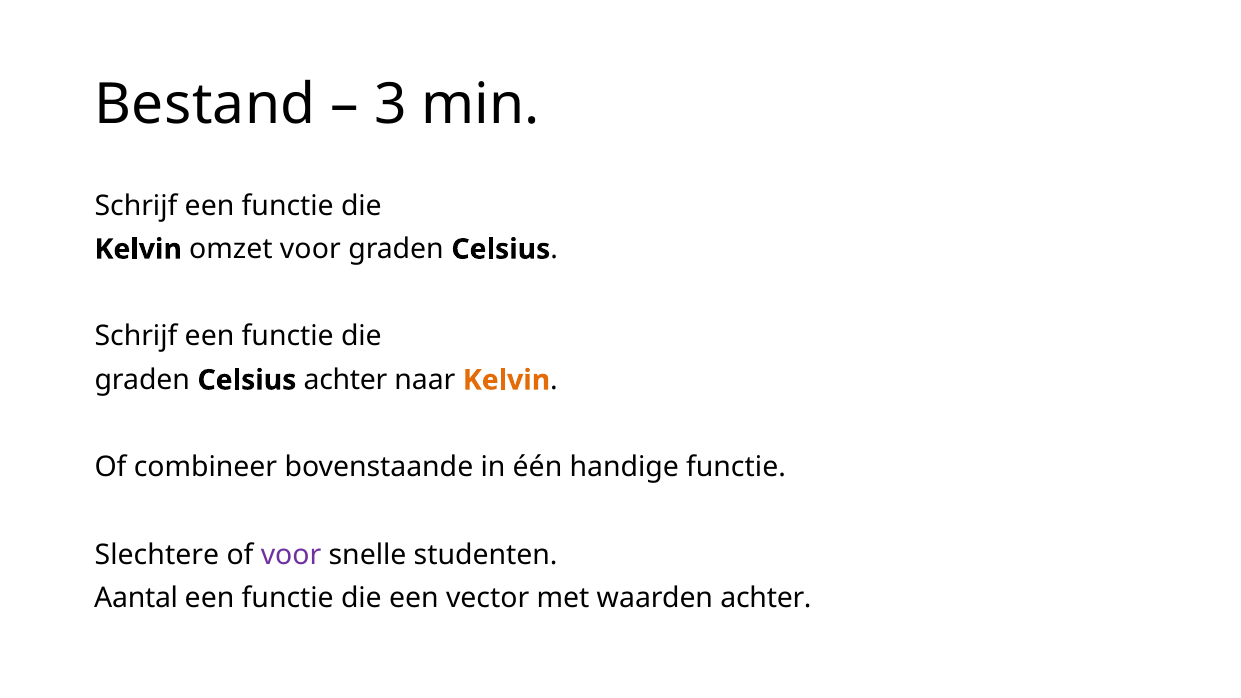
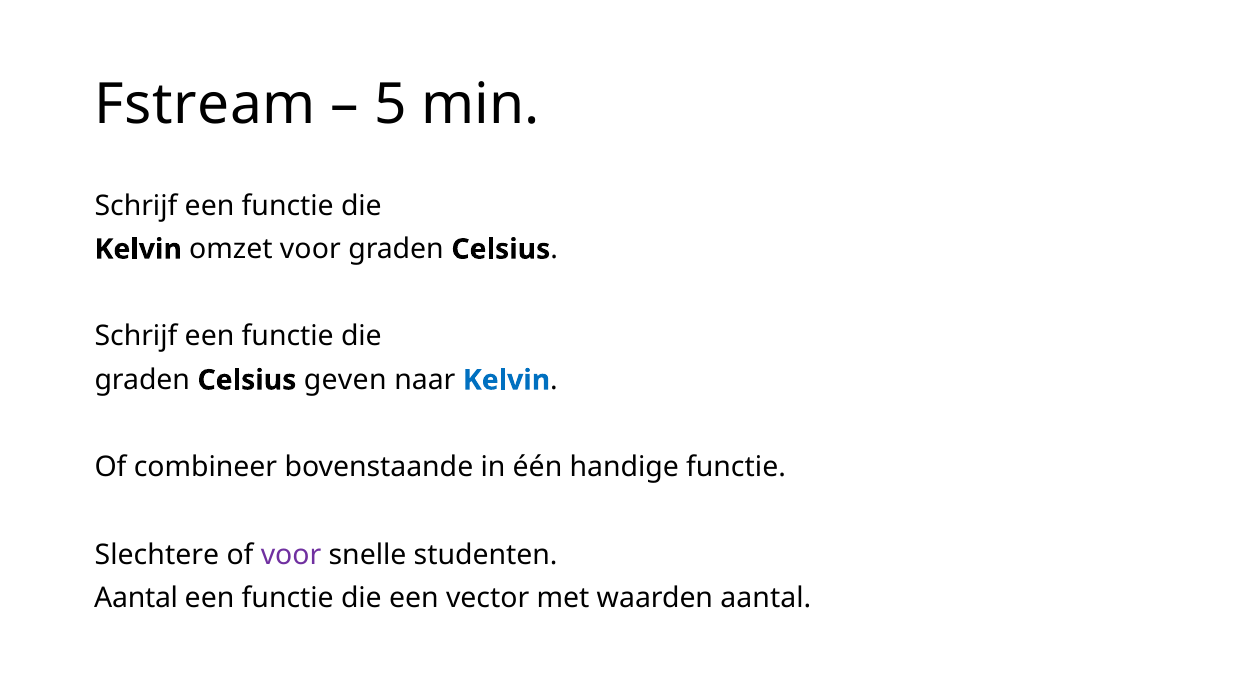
Bestand: Bestand -> Fstream (205, 104)
3: 3 -> 5 (390, 104)
Celsius achter: achter -> geven (345, 380)
Kelvin colour: orange -> blue (507, 380)
waarden achter: achter -> aantal (766, 598)
